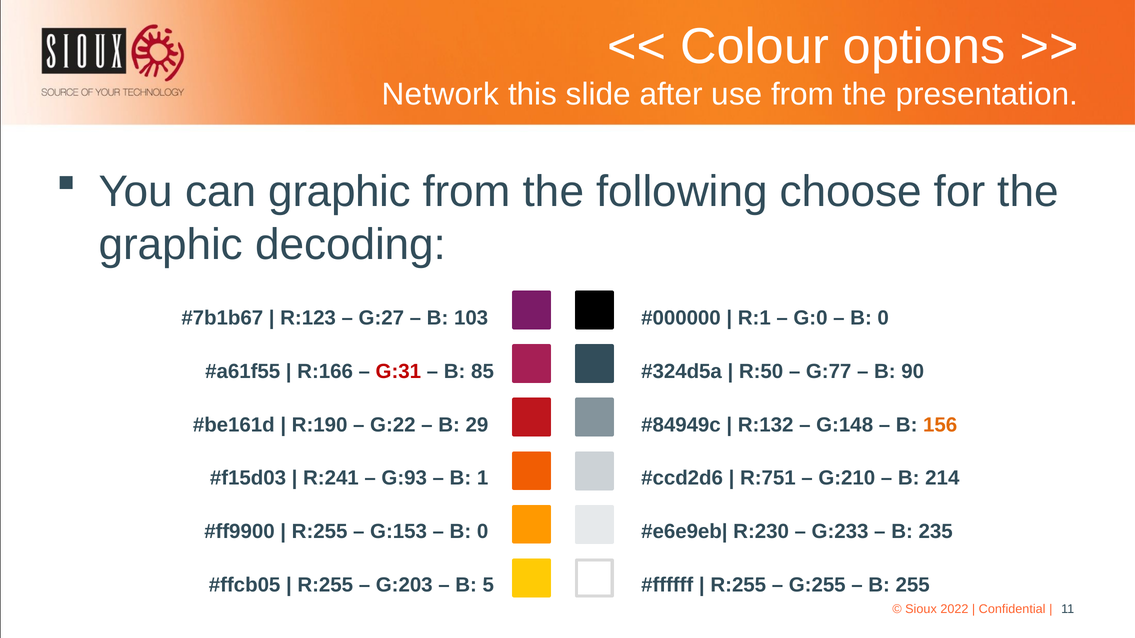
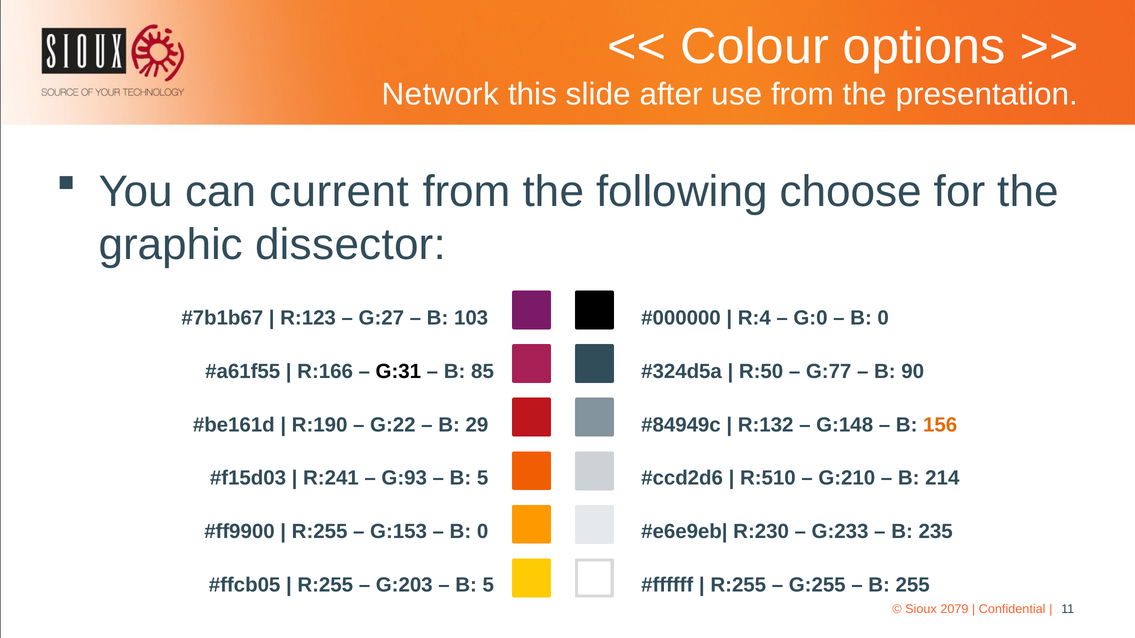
can graphic: graphic -> current (339, 192)
decoding: decoding -> dissector (351, 245)
R:1: R:1 -> R:4 (754, 318)
G:31 colour: red -> black (398, 372)
1: 1 -> 5 (483, 479)
R:751: R:751 -> R:510 (768, 479)
2022: 2022 -> 2079 (954, 610)
